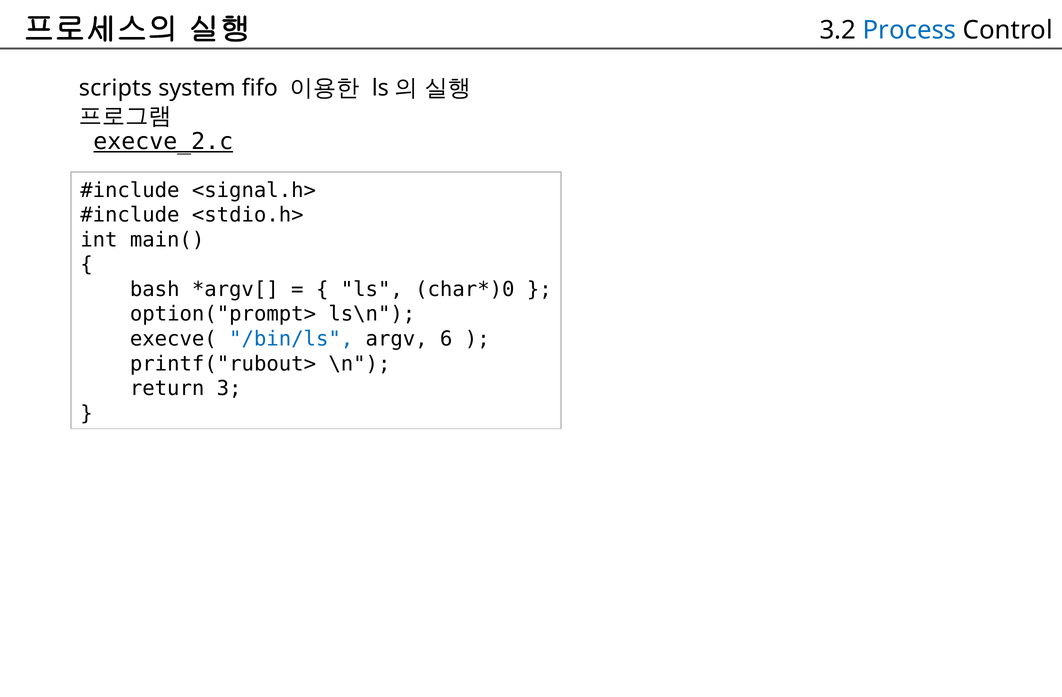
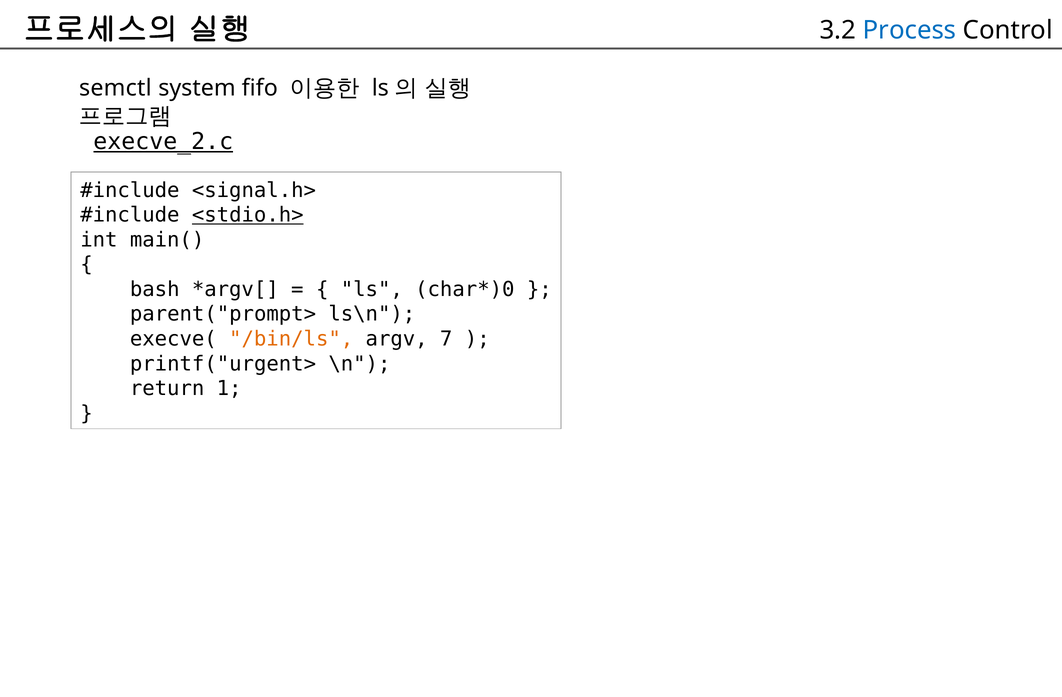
scripts: scripts -> semctl (115, 88)
<stdio.h> underline: none -> present (248, 215)
option("prompt>: option("prompt> -> parent("prompt> (223, 314)
/bin/ls colour: blue -> orange (291, 339)
6: 6 -> 7 (446, 339)
printf("rubout>: printf("rubout> -> printf("urgent> (223, 364)
3: 3 -> 1 (229, 389)
